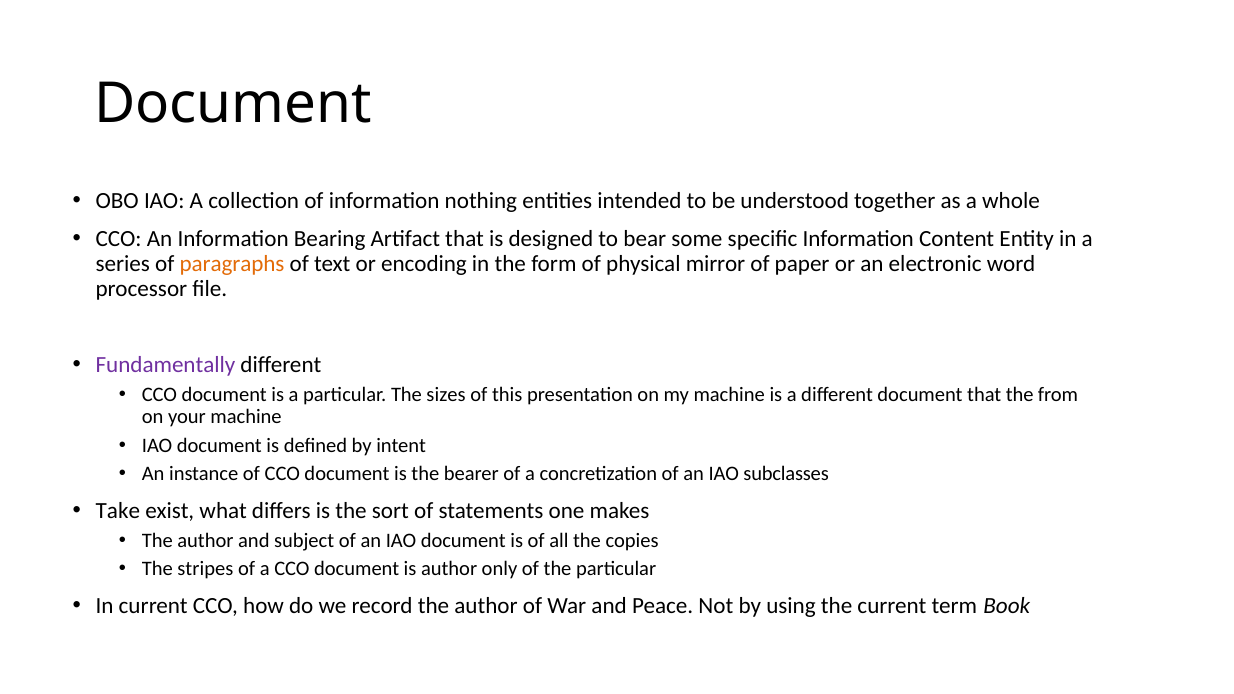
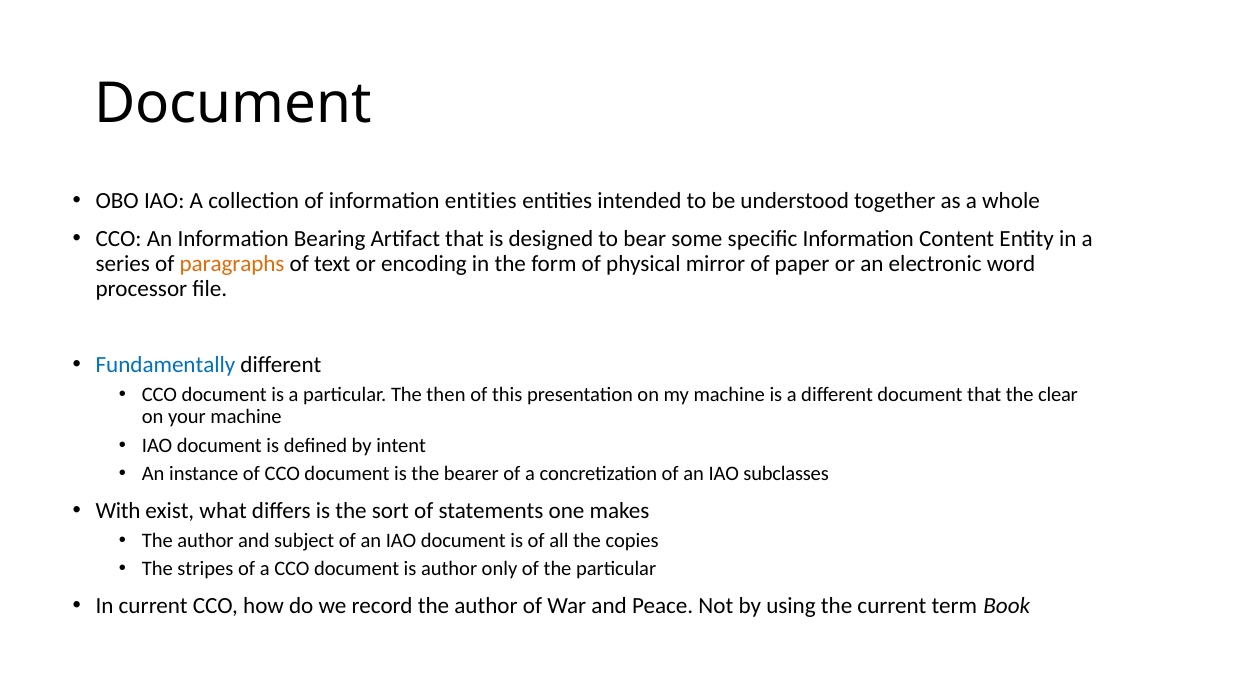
information nothing: nothing -> entities (481, 201)
Fundamentally colour: purple -> blue (165, 365)
sizes: sizes -> then (446, 395)
from: from -> clear (1058, 395)
Take: Take -> With (118, 510)
